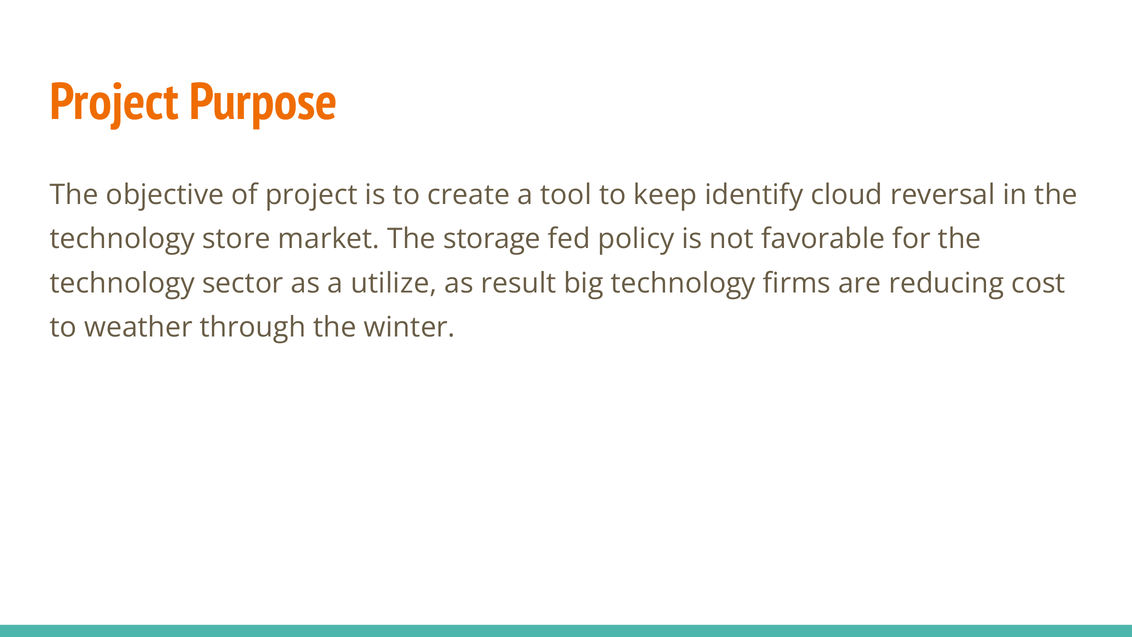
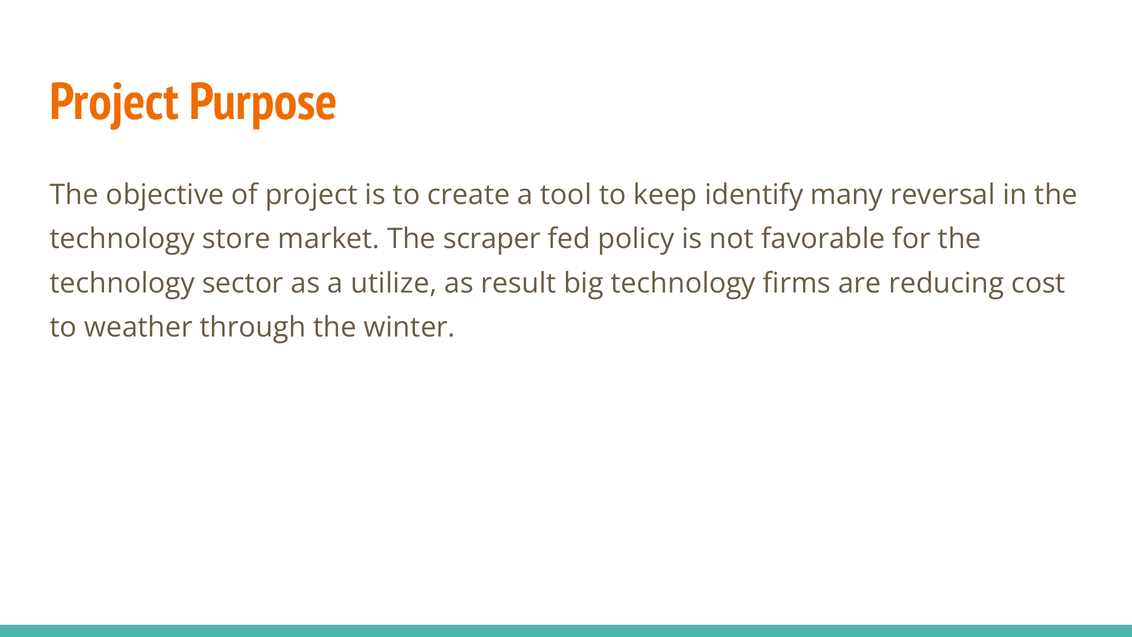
cloud: cloud -> many (847, 195)
storage: storage -> scraper (492, 239)
